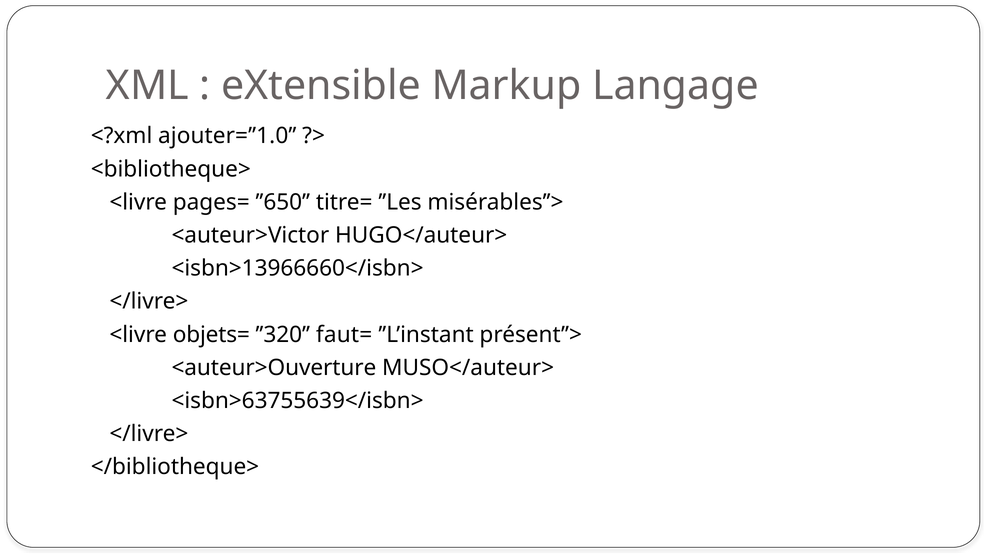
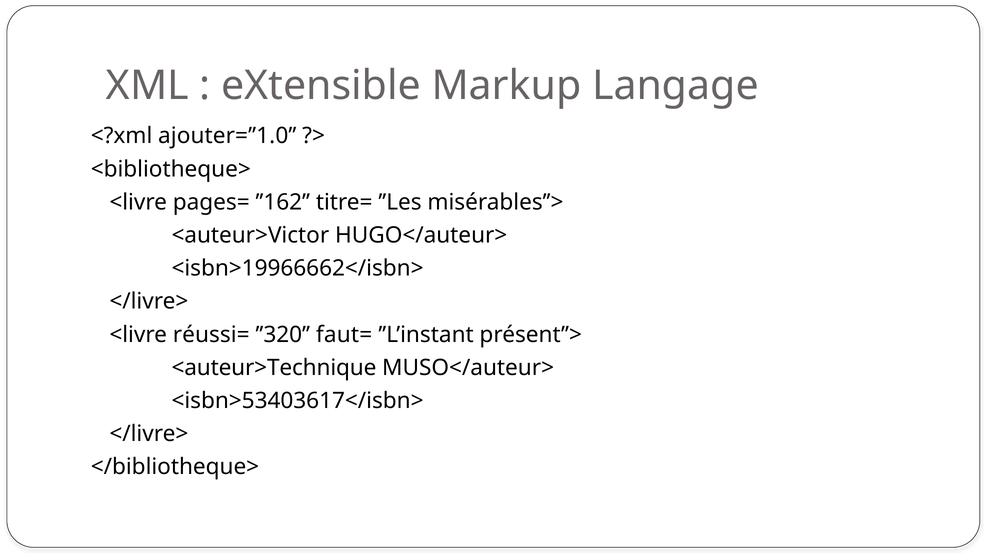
’’650: ’’650 -> ’’162 (283, 202)
<isbn>13966660</isbn>: <isbn>13966660</isbn> -> <isbn>19966662</isbn> (298, 268)
objets=: objets= -> réussi= (211, 335)
<auteur>Ouverture: <auteur>Ouverture -> <auteur>Technique (274, 368)
<isbn>63755639</isbn>: <isbn>63755639</isbn> -> <isbn>53403617</isbn> (298, 401)
